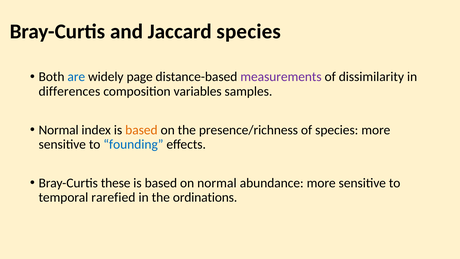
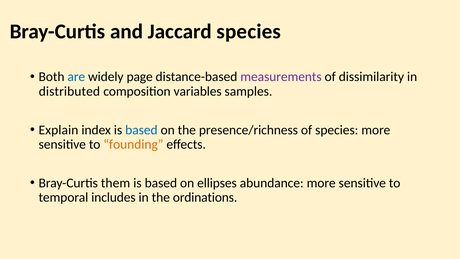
differences: differences -> distributed (69, 91)
Normal: Normal -> Explain (58, 130)
based colour: orange -> blue (141, 130)
founding colour: blue -> orange (133, 144)
these: these -> them (116, 183)
on normal: normal -> ellipses (217, 183)
rarefied: rarefied -> includes (113, 197)
